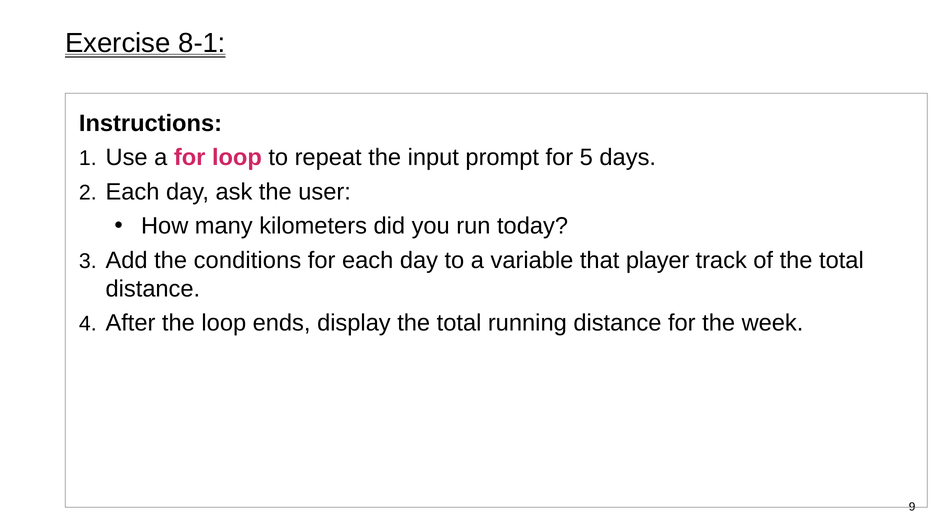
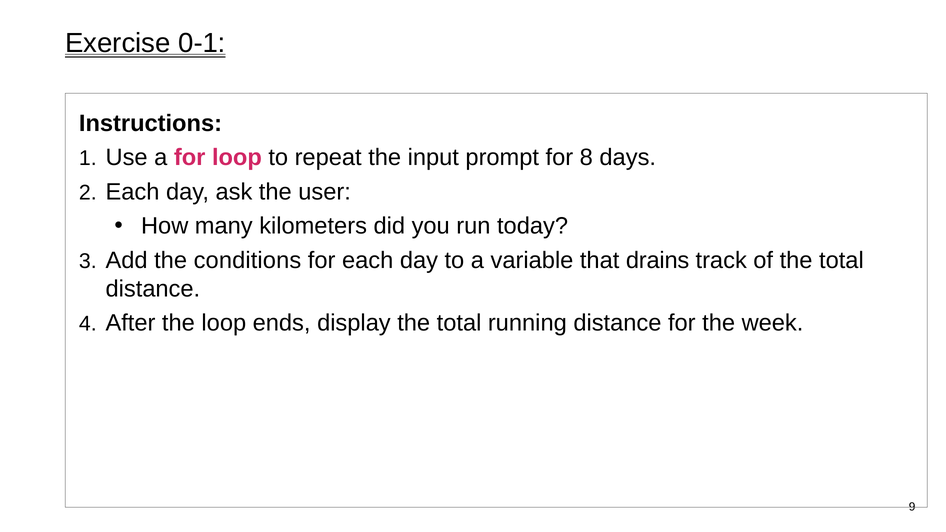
8-1: 8-1 -> 0-1 (202, 43)
5: 5 -> 8 (586, 158)
player: player -> drains (658, 260)
